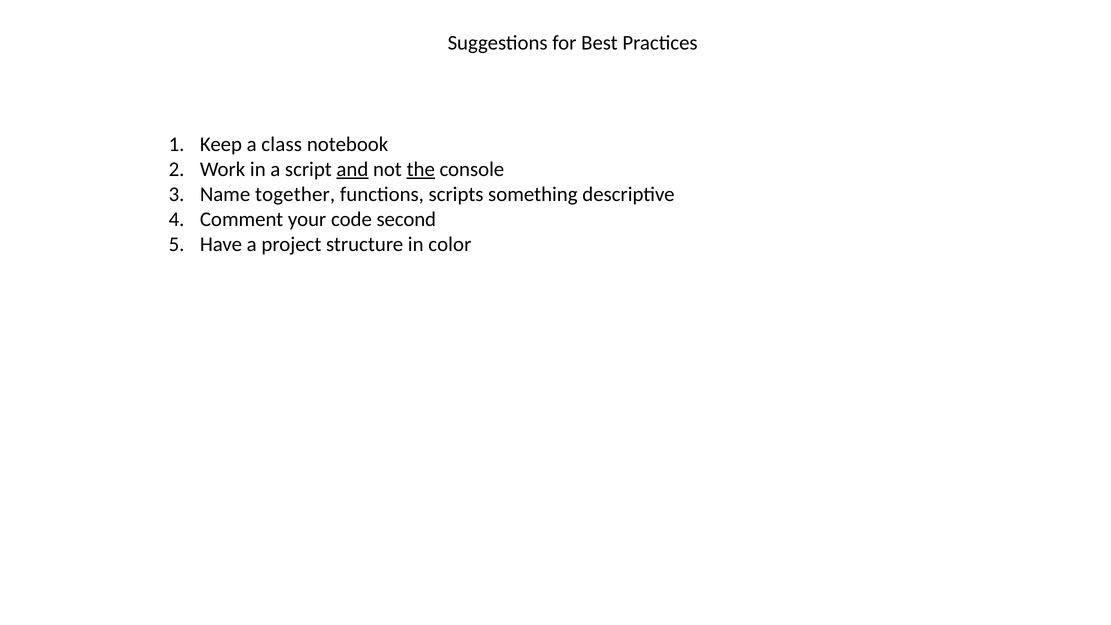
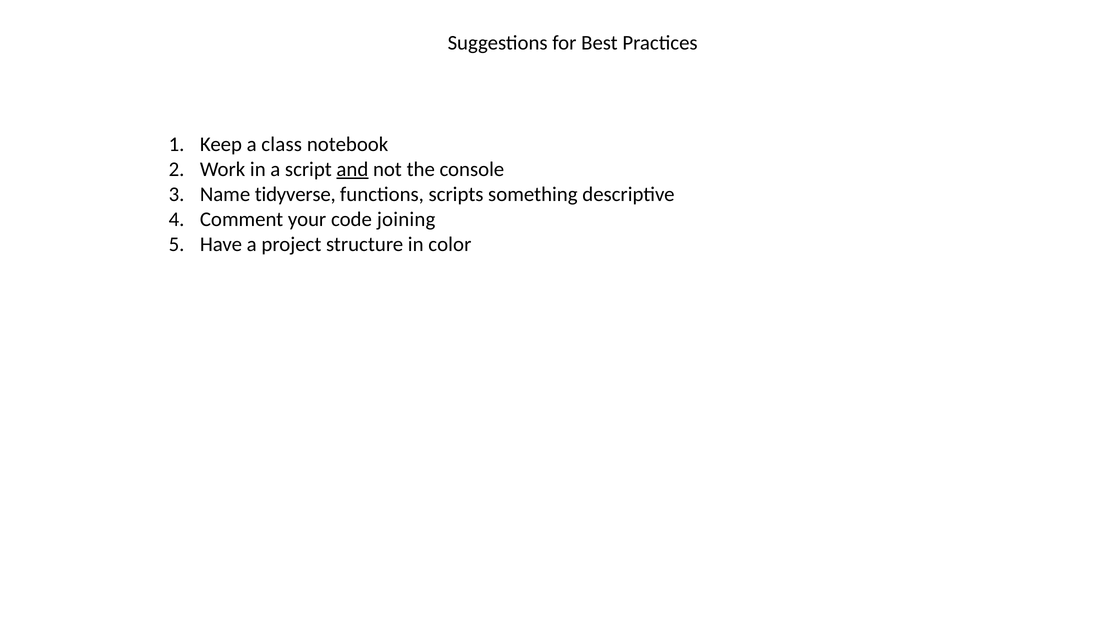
the underline: present -> none (421, 169)
together: together -> tidyverse (295, 194)
second: second -> joining (406, 219)
